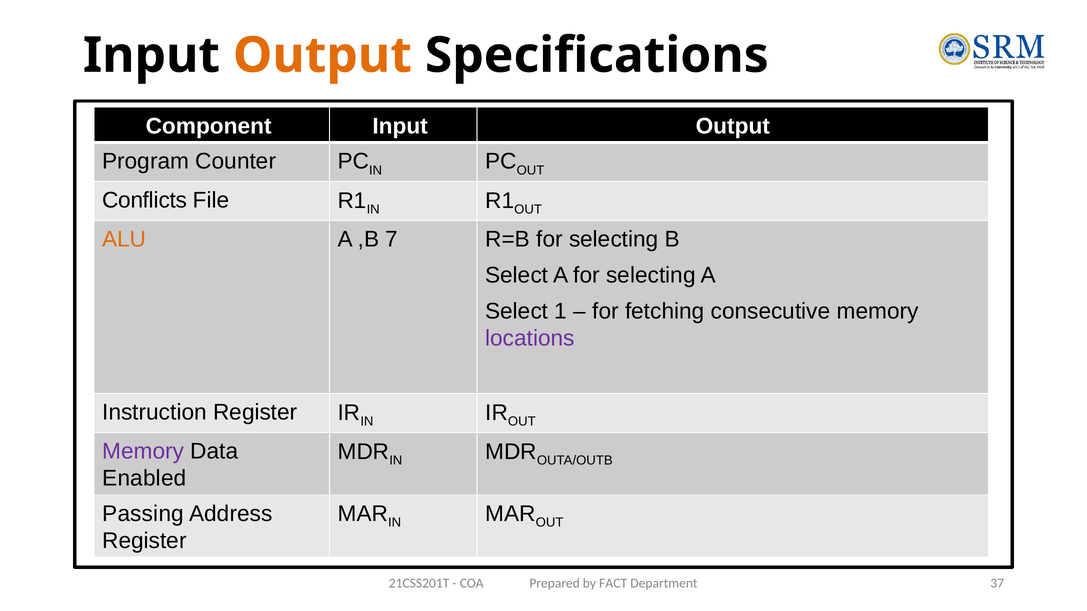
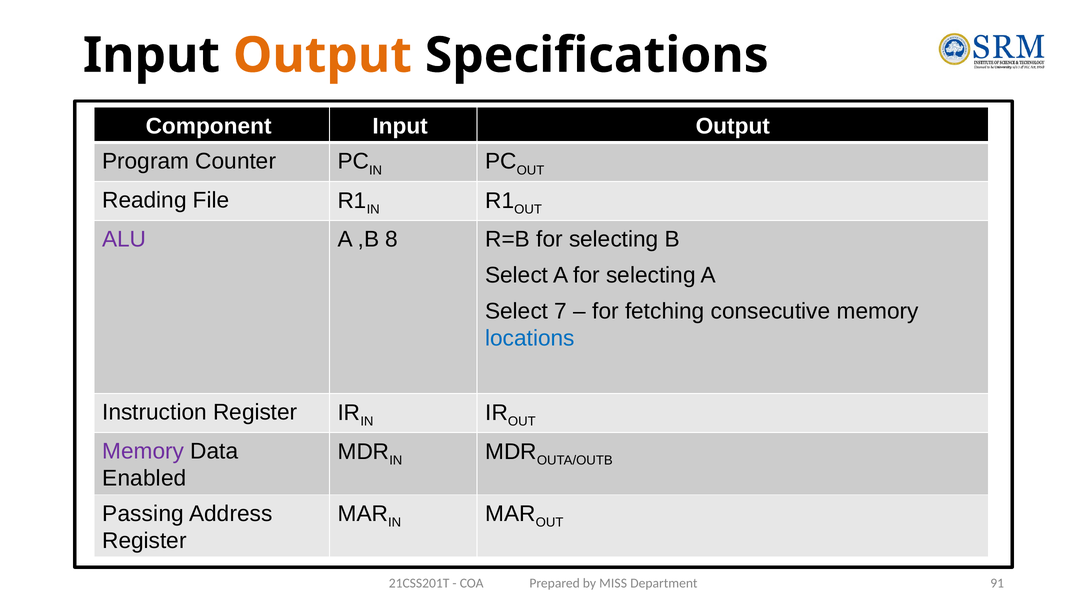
Conflicts: Conflicts -> Reading (144, 200)
ALU colour: orange -> purple (124, 240)
7: 7 -> 8 (392, 240)
1: 1 -> 7 (561, 312)
locations colour: purple -> blue (530, 339)
FACT: FACT -> MISS (613, 584)
37: 37 -> 91 (997, 584)
